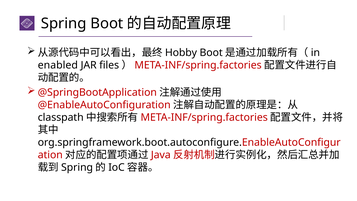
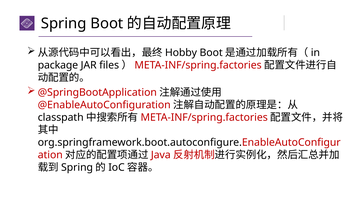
enabled: enabled -> package (58, 65)
